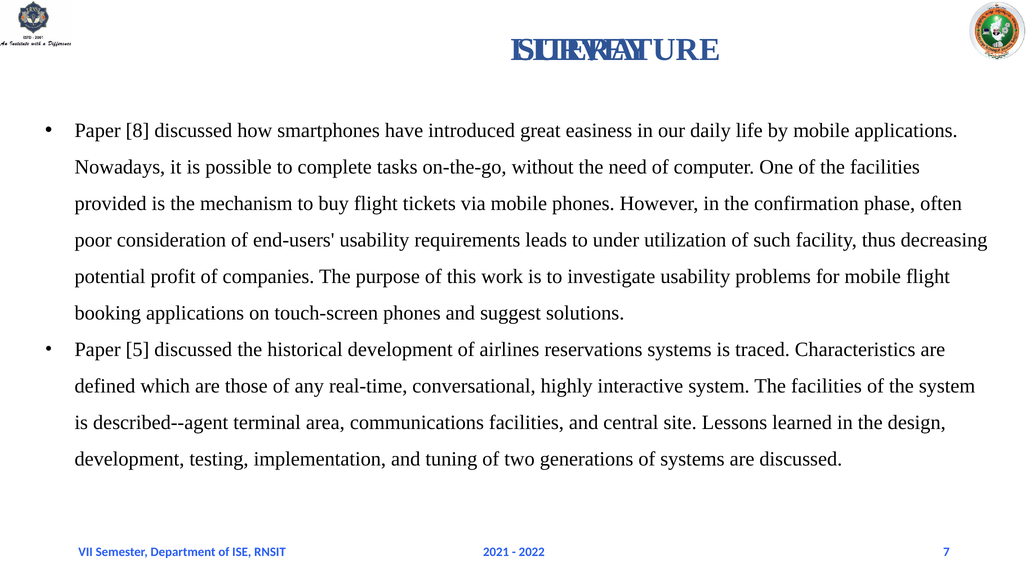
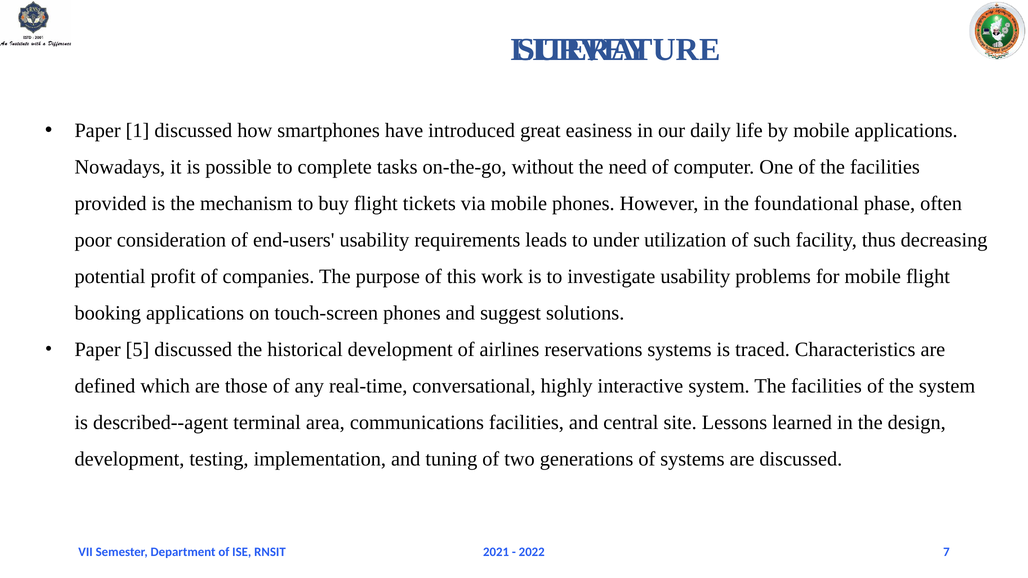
8: 8 -> 1 (138, 131)
confirmation: confirmation -> foundational (806, 204)
